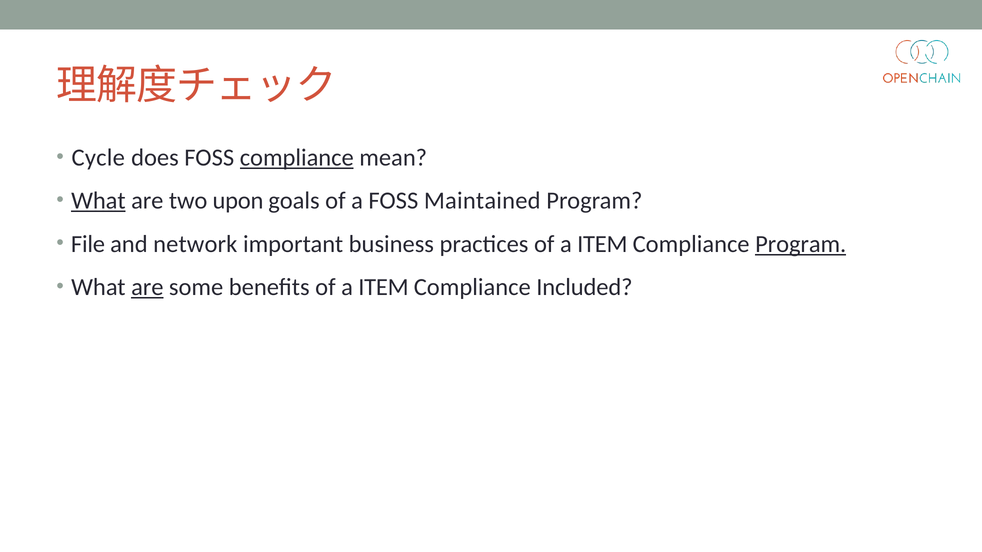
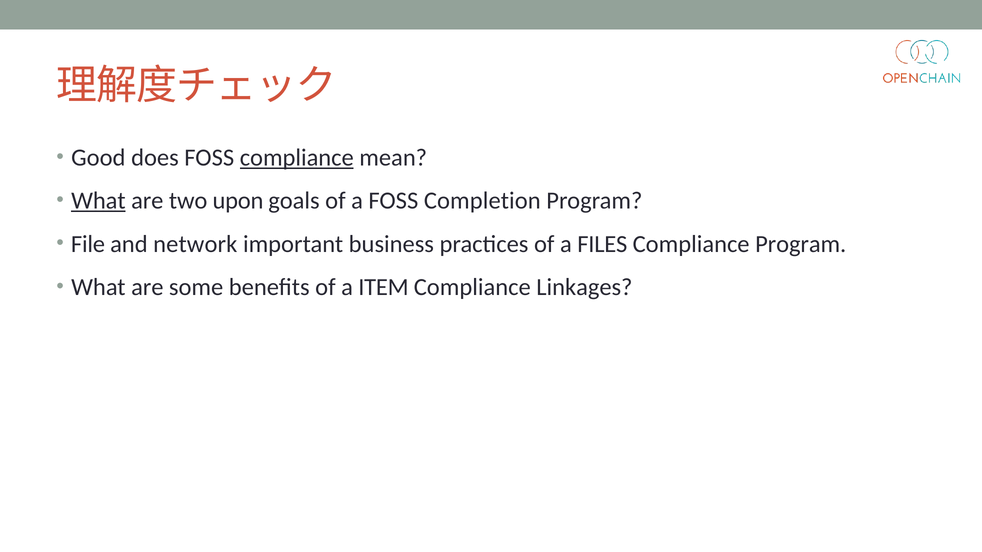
Cycle: Cycle -> Good (98, 158)
Maintained: Maintained -> Completion (482, 201)
practices of a ITEM: ITEM -> FILES (602, 244)
Program underline: present -> none (801, 244)
are underline: present -> none (147, 287)
Included: Included -> Linkages (584, 287)
